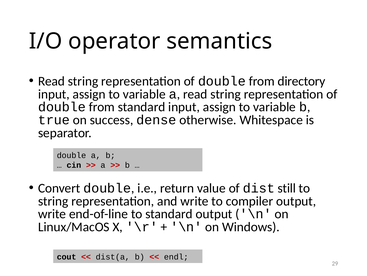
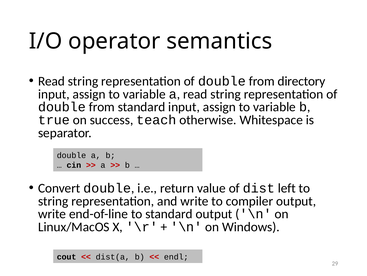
dense: dense -> teach (156, 120)
still: still -> left (287, 188)
